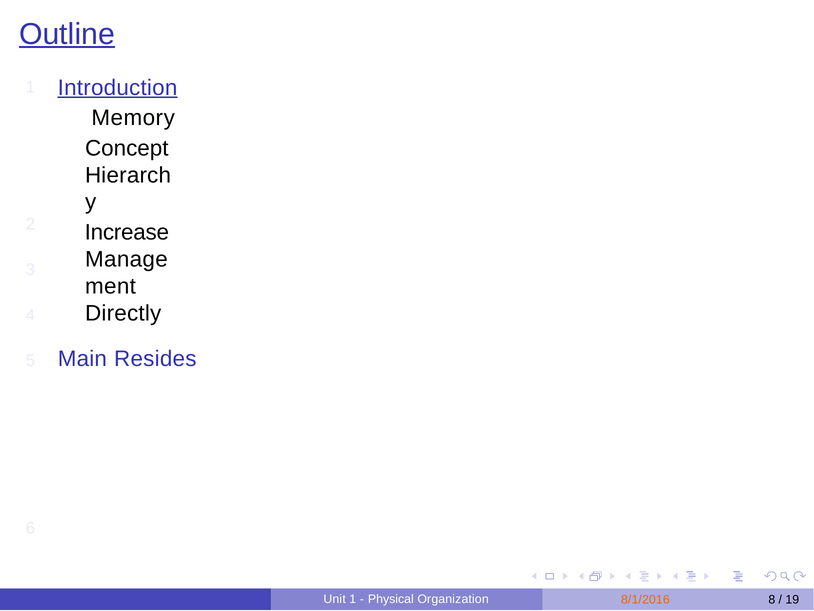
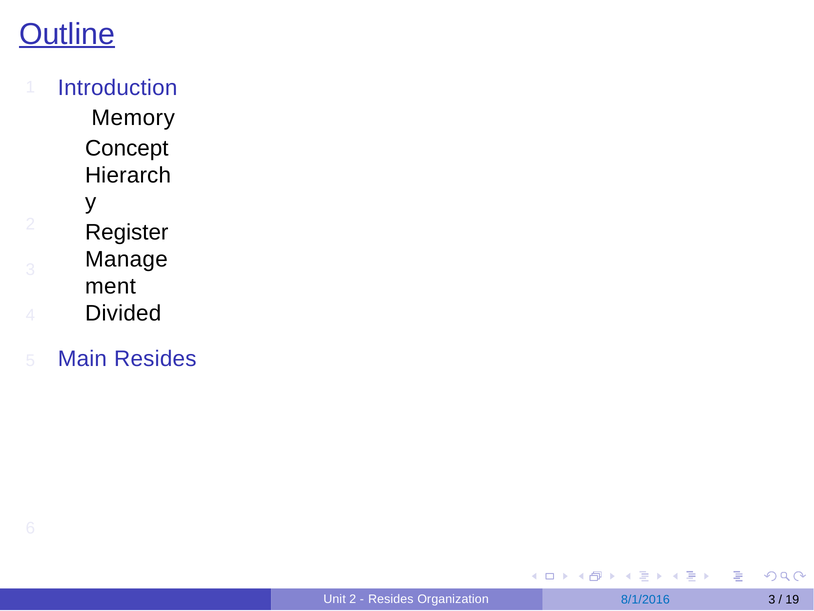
Introduction underline: present -> none (118, 88)
Increase: Increase -> Register (127, 233)
Directly: Directly -> Divided (123, 313)
Unit 1: 1 -> 2 (353, 599)
Physical: Physical -> Resides (391, 599)
8/1/2016 colour: orange -> blue (645, 599)
Organization 8: 8 -> 3 (772, 599)
